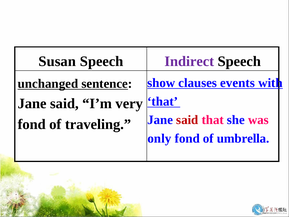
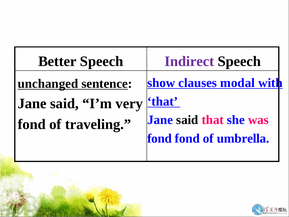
Susan: Susan -> Better (57, 61)
events: events -> modal (238, 83)
said colour: red -> black (187, 120)
only: only -> fond (160, 138)
